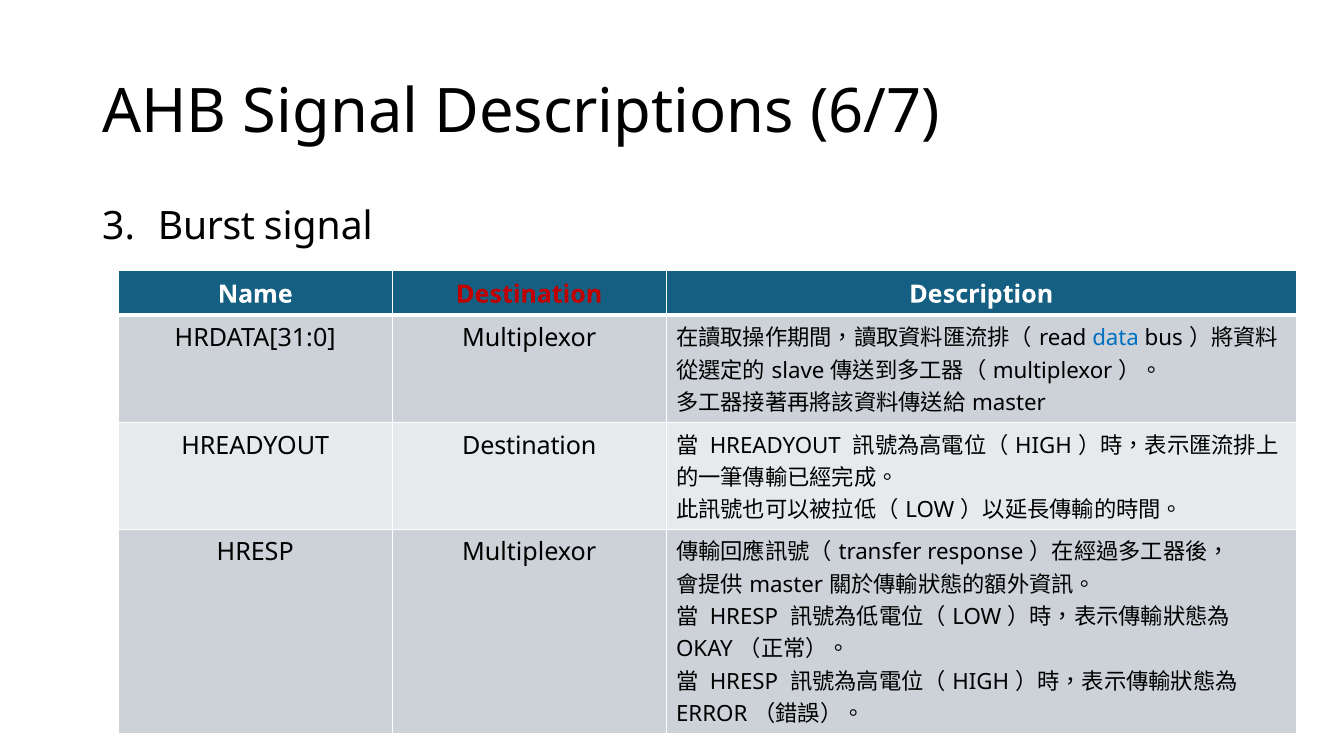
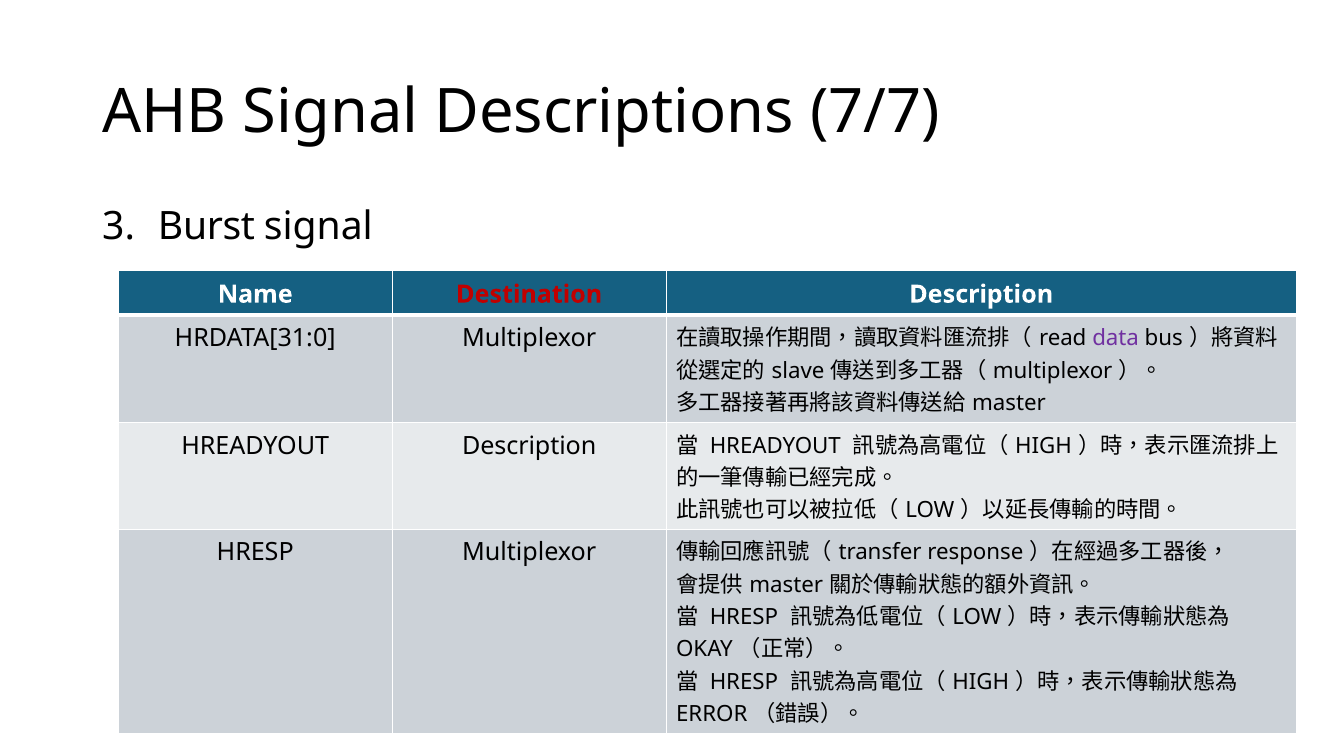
6/7: 6/7 -> 7/7 (875, 113)
data colour: blue -> purple (1116, 338)
HREADYOUT Destination: Destination -> Description (529, 446)
